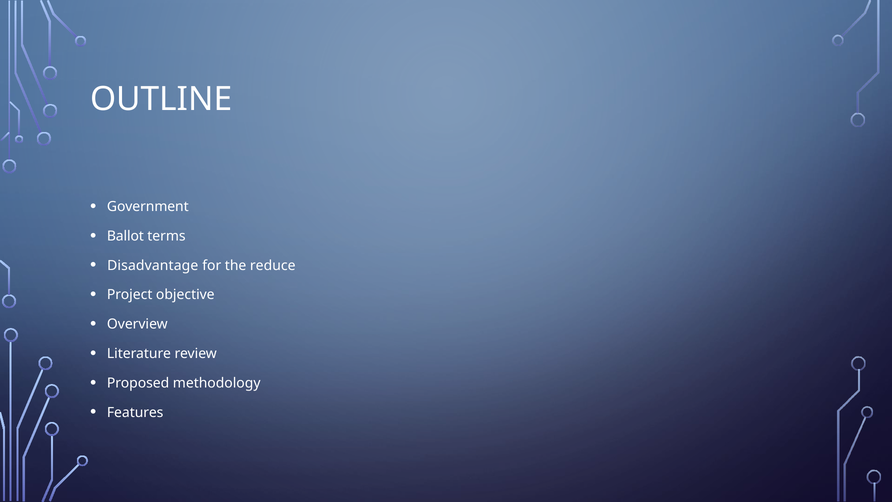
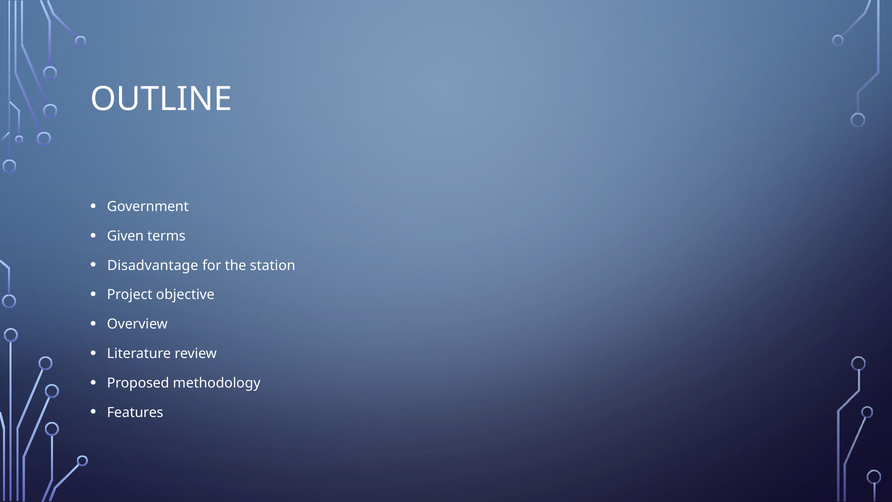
Ballot: Ballot -> Given (125, 236)
reduce: reduce -> station (273, 265)
